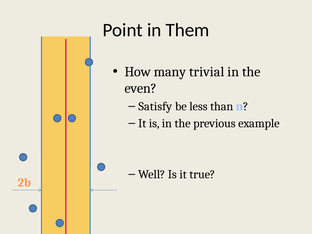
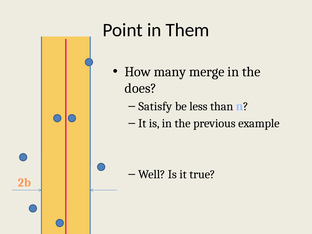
trivial: trivial -> merge (207, 72)
even: even -> does (141, 88)
